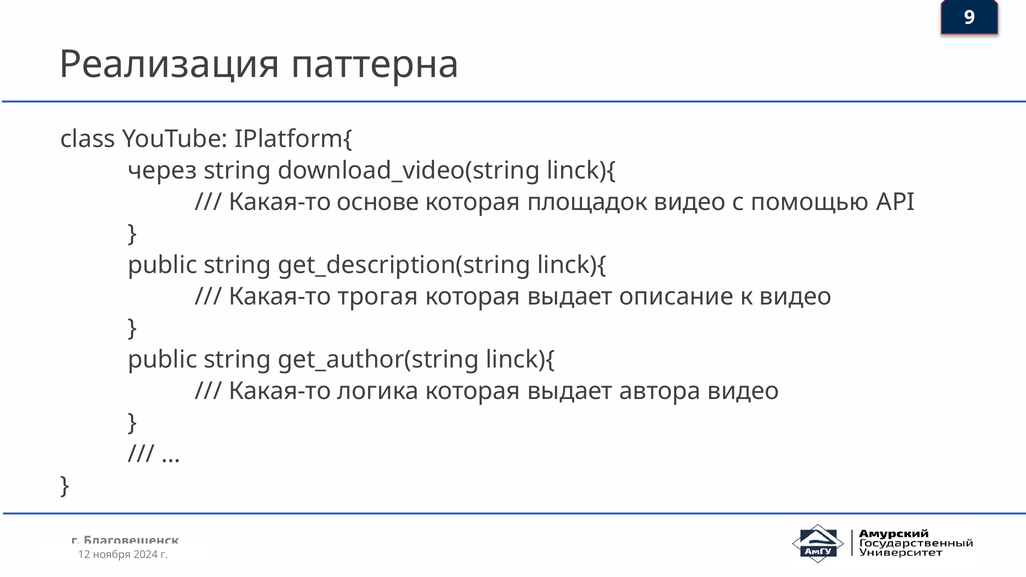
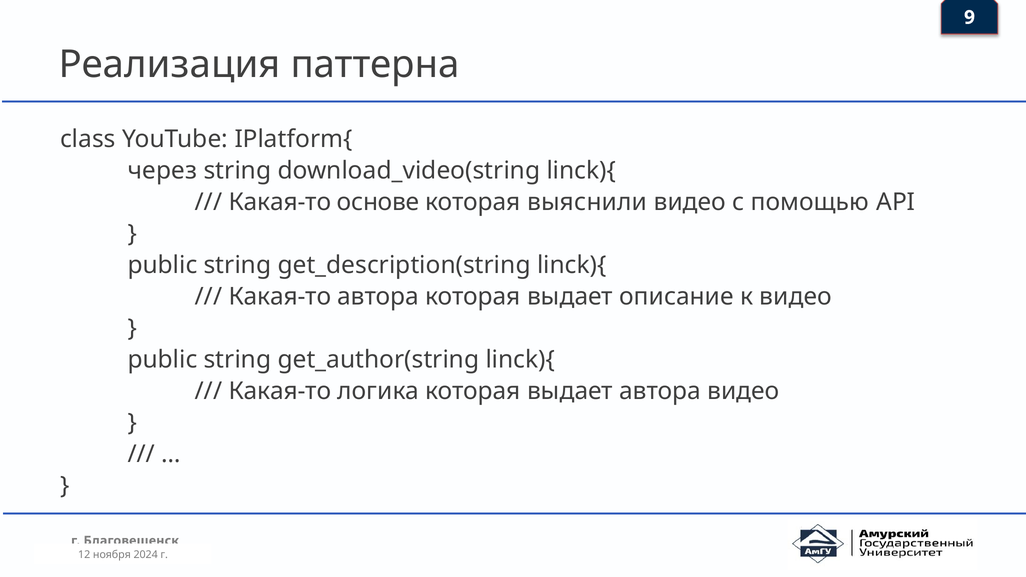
площадок: площадок -> выяснили (587, 202)
Какая-то трогая: трогая -> автора (378, 297)
